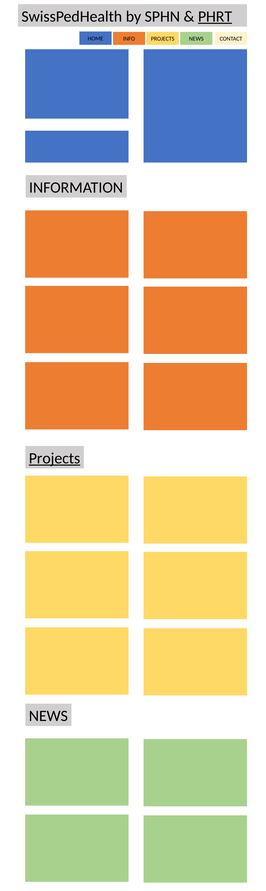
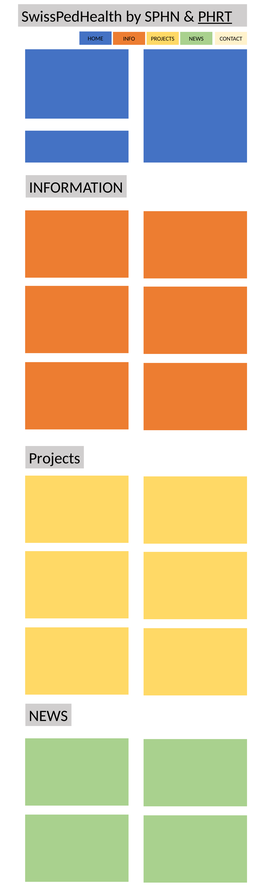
Projects underline: present -> none (55, 459)
